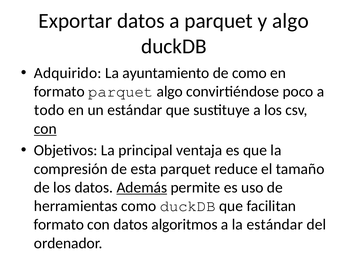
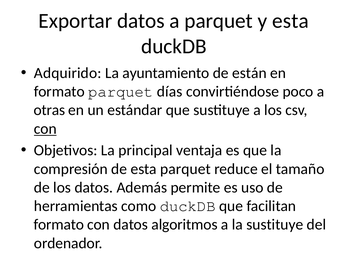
y algo: algo -> esta (290, 21)
de como: como -> están (249, 73)
parquet algo: algo -> días (170, 92)
todo: todo -> otras (49, 110)
Además underline: present -> none (142, 187)
la estándar: estándar -> sustituye (275, 225)
